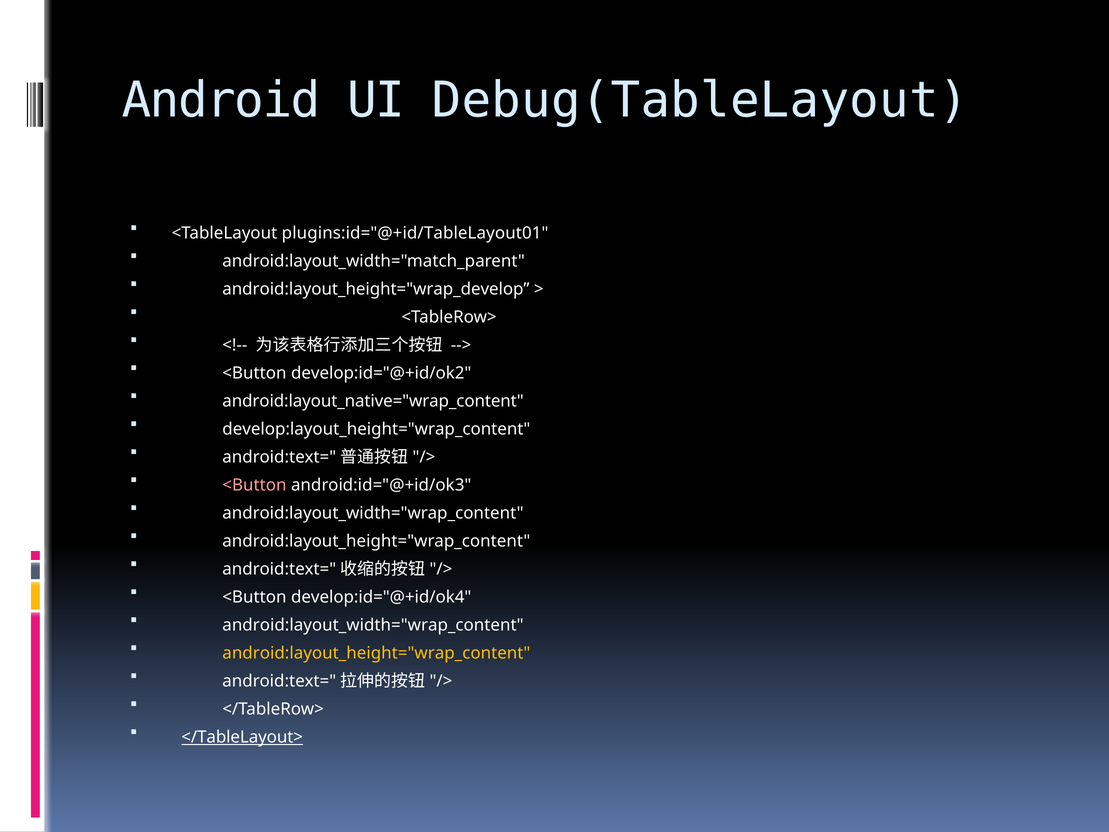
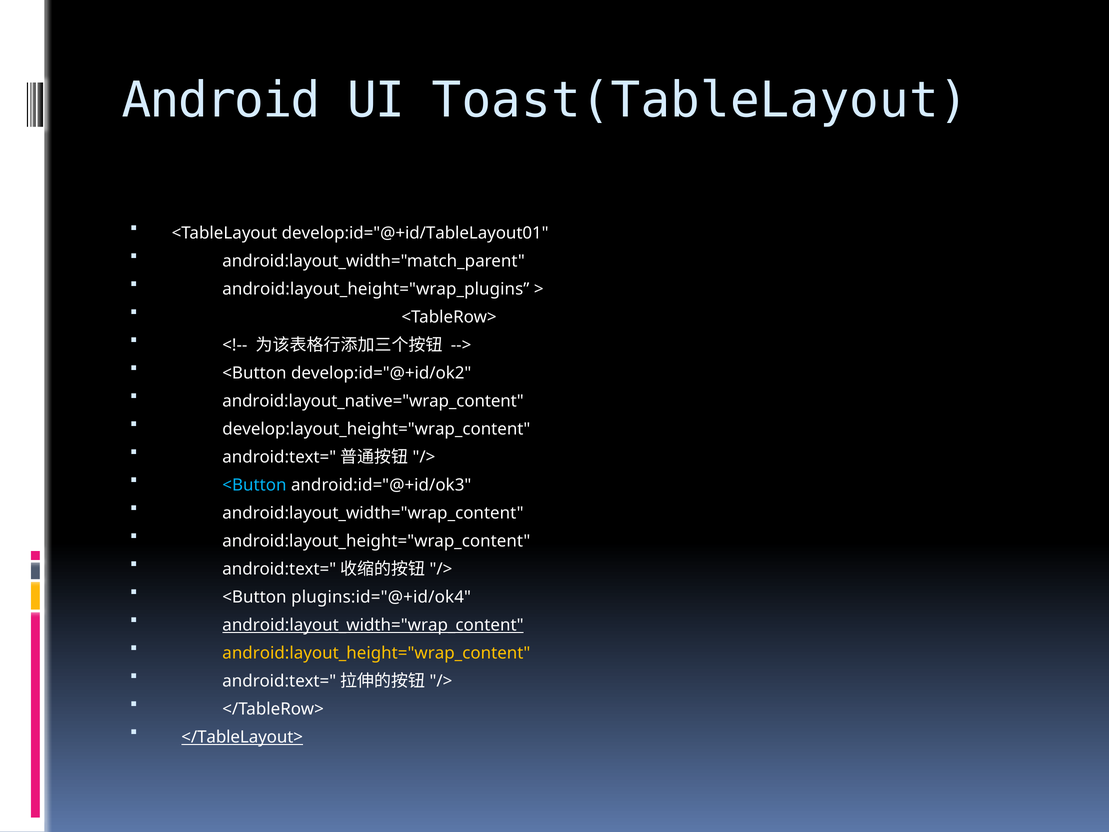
Debug(TableLayout: Debug(TableLayout -> Toast(TableLayout (700, 101)
plugins:id="@+id/TableLayout01: plugins:id="@+id/TableLayout01 -> develop:id="@+id/TableLayout01 (415, 233)
android:layout_height="wrap_develop: android:layout_height="wrap_develop -> android:layout_height="wrap_plugins (376, 289)
<Button colour: pink -> light blue (254, 485)
develop:id="@+id/ok4: develop:id="@+id/ok4 -> plugins:id="@+id/ok4 (381, 597)
android:layout_width="wrap_content underline: none -> present (373, 625)
